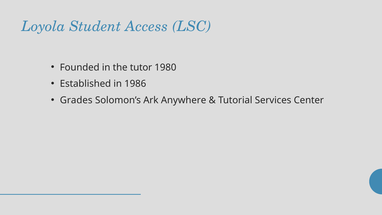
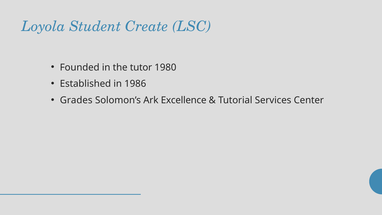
Access: Access -> Create (147, 26)
Anywhere: Anywhere -> Excellence (184, 100)
